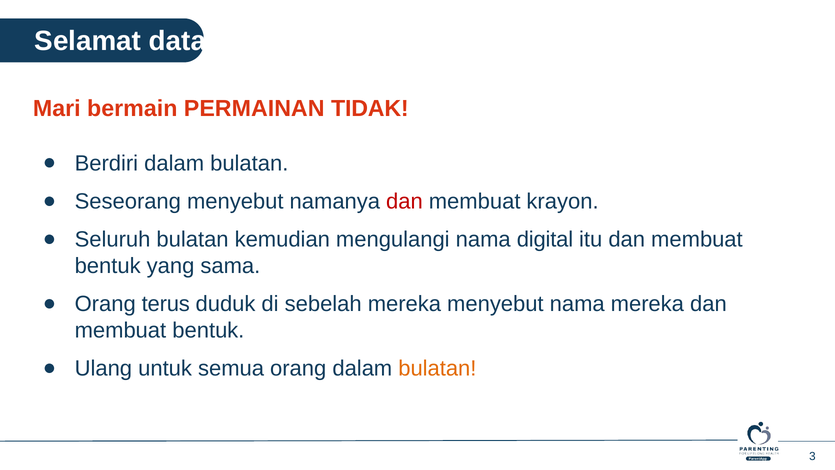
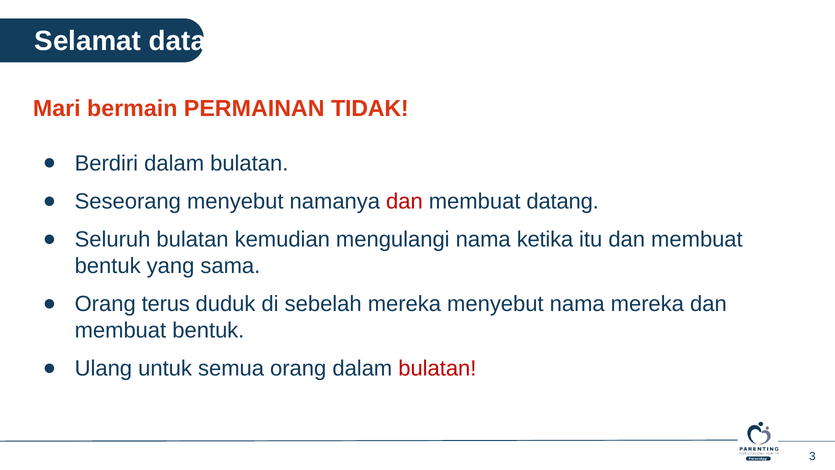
membuat krayon: krayon -> datang (563, 201)
digital: digital -> ketika (545, 239)
bulatan colour: orange -> red (437, 368)
